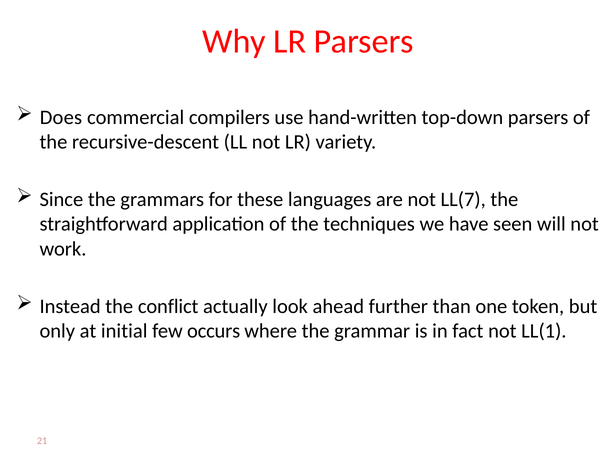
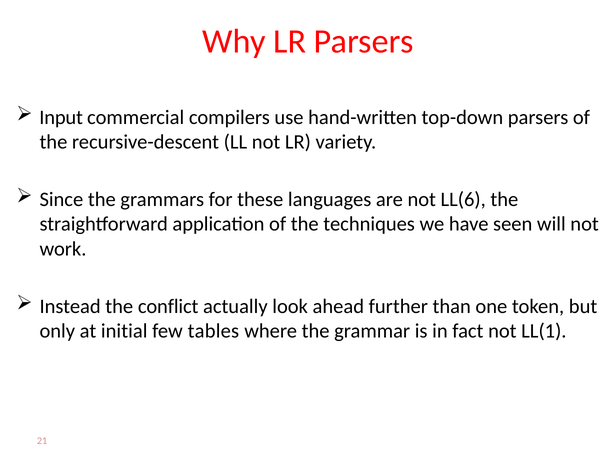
Does: Does -> Input (61, 117)
LL(7: LL(7 -> LL(6 (463, 200)
occurs: occurs -> tables (213, 331)
